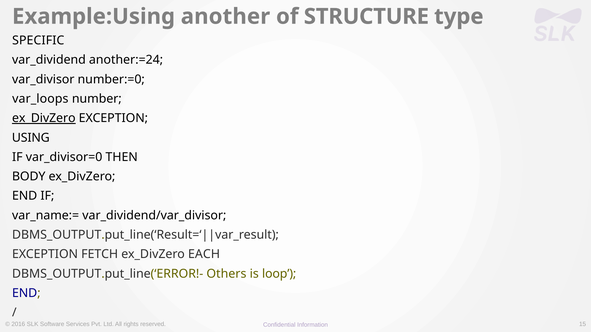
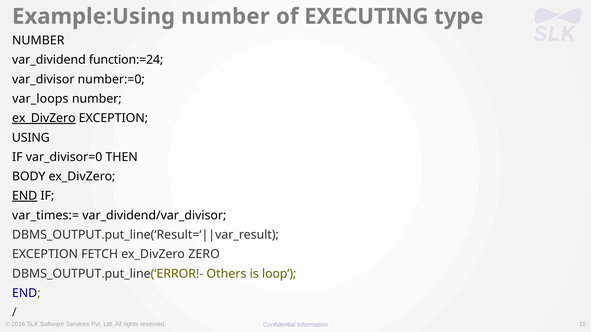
Example:Using another: another -> number (225, 17)
STRUCTURE: STRUCTURE -> EXECUTING (366, 17)
SPECIFIC: SPECIFIC -> NUMBER (38, 41)
another:=24: another:=24 -> function:=24 (126, 60)
END underline: none -> present (25, 196)
var_name:=: var_name:= -> var_times:= (46, 216)
EACH: EACH -> ZERO (204, 255)
